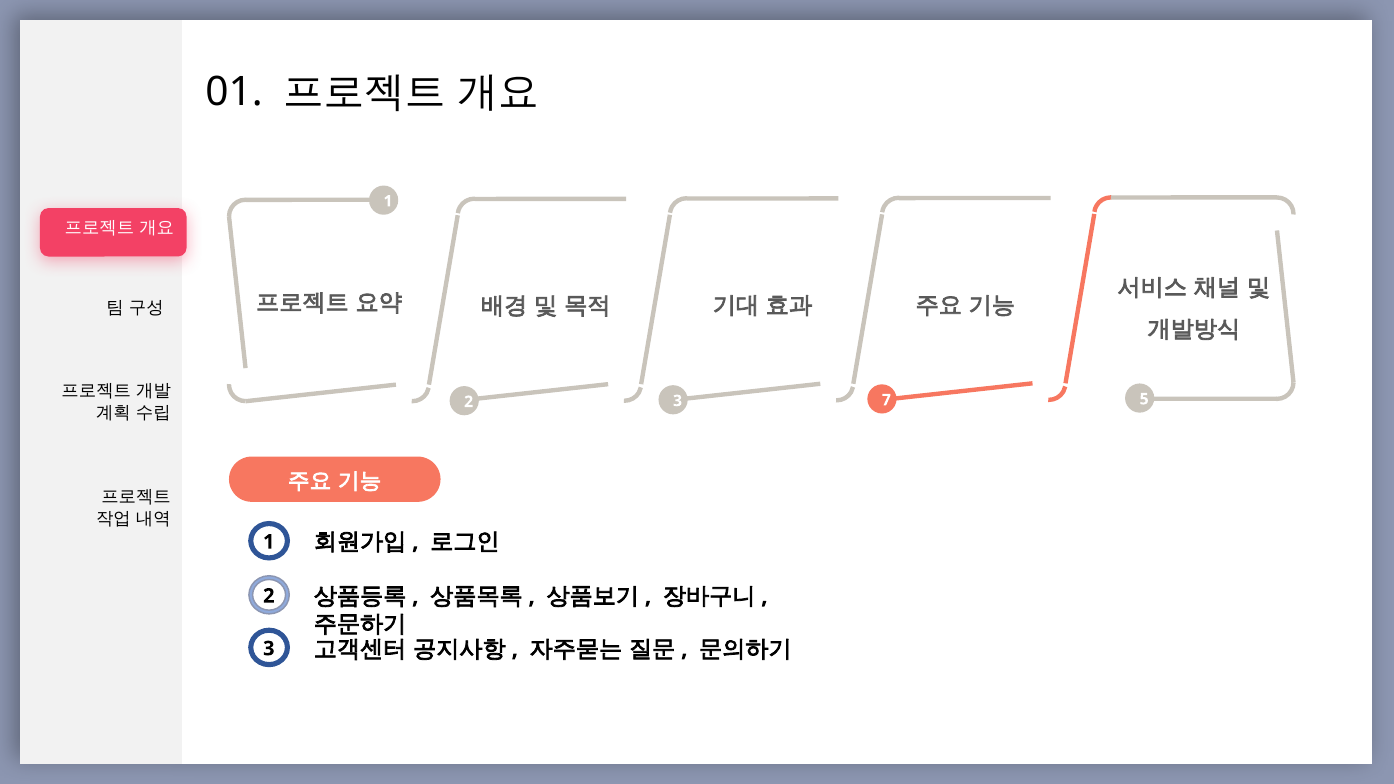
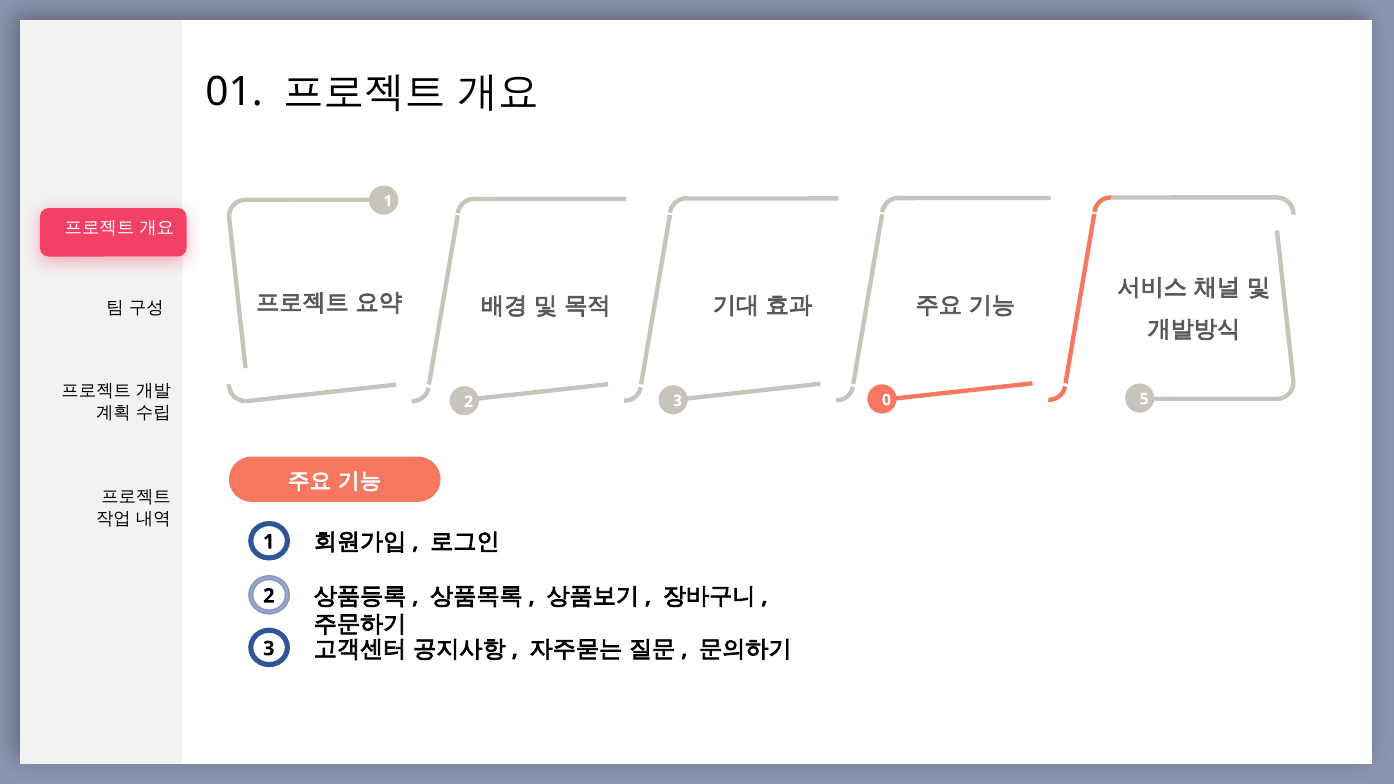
7: 7 -> 0 (886, 400)
